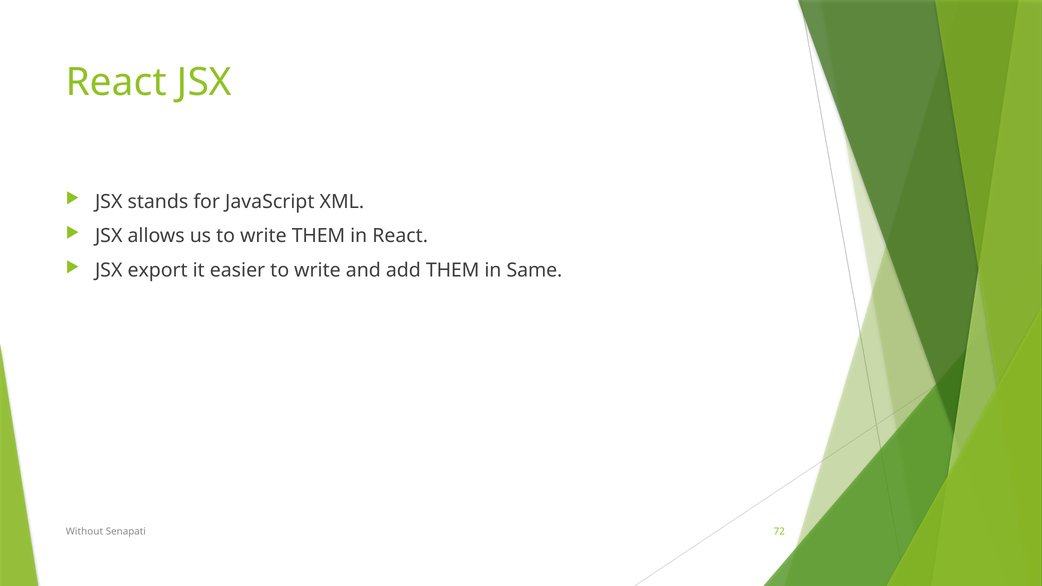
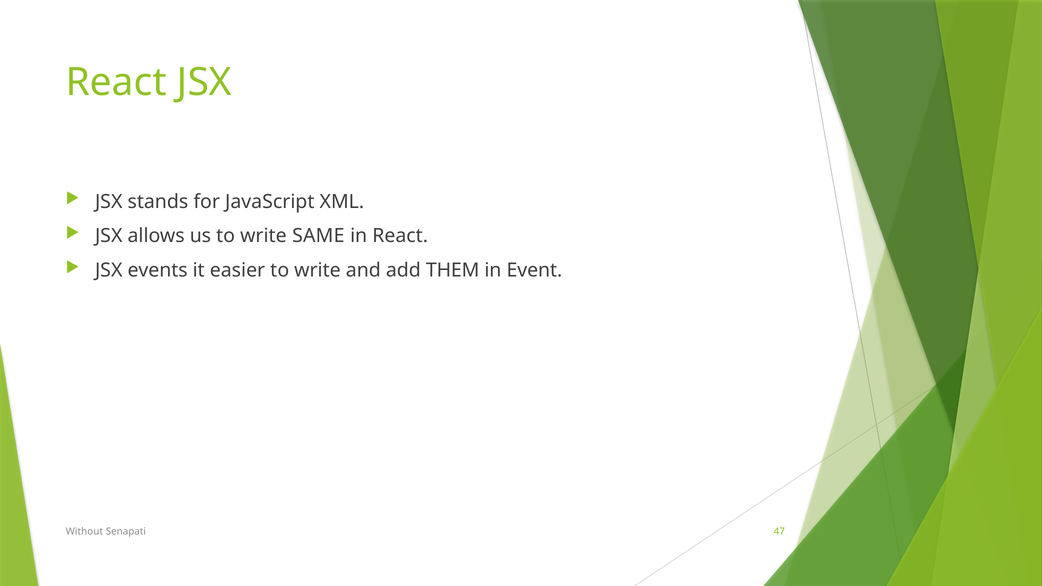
write THEM: THEM -> SAME (318, 236)
export: export -> events (158, 270)
Same: Same -> Event (534, 270)
72: 72 -> 47 (779, 532)
